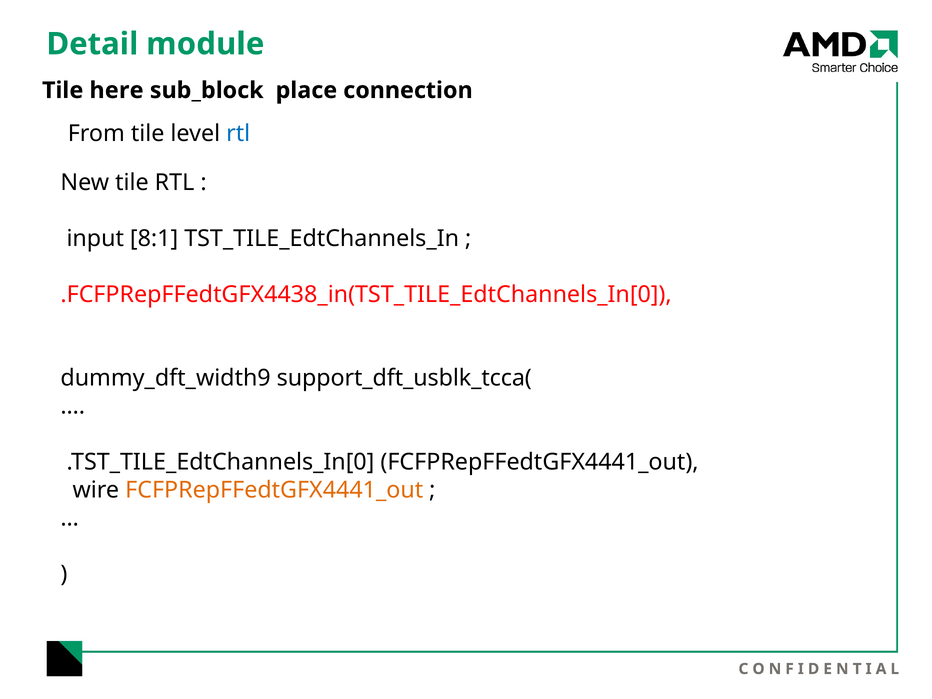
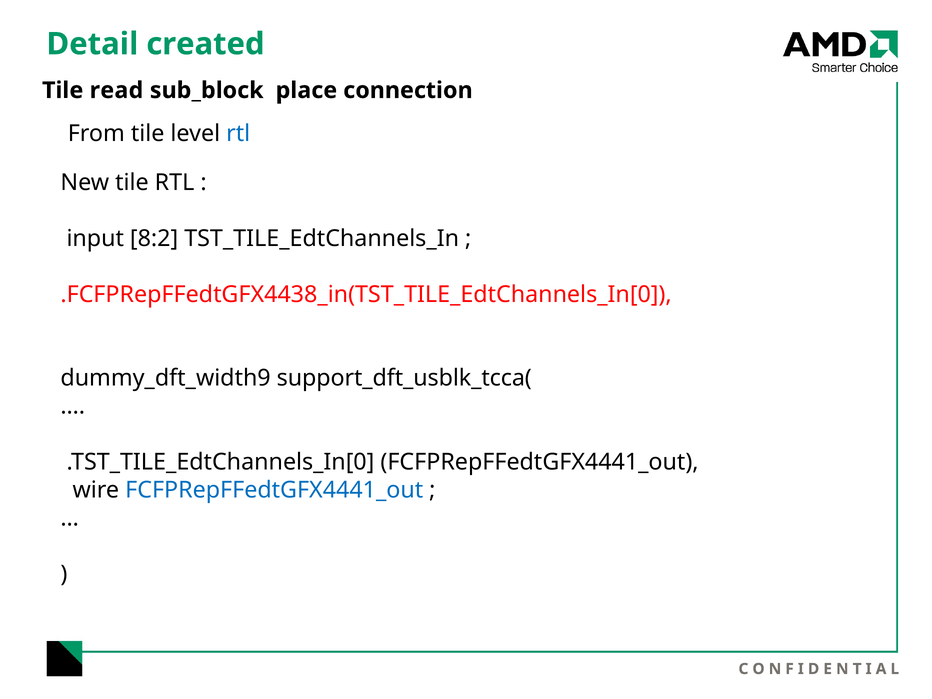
module: module -> created (205, 44)
here: here -> read (116, 90)
8:1: 8:1 -> 8:2 (154, 238)
FCFPRepFFedtGFX4441_out colour: orange -> blue (274, 490)
